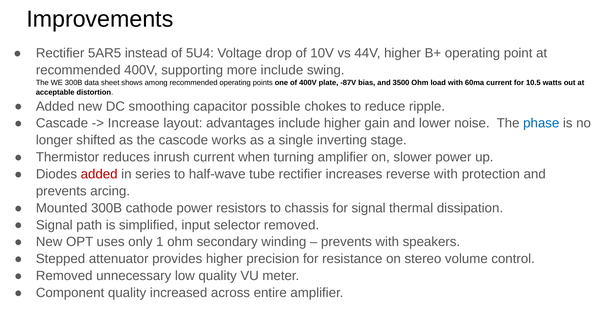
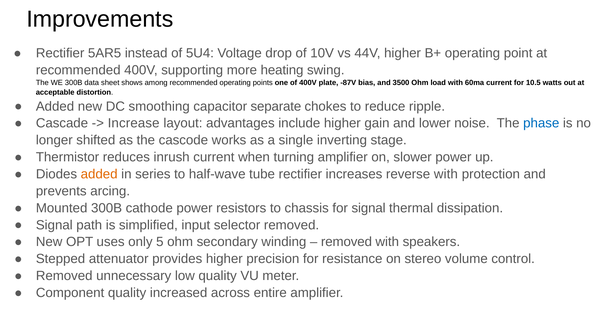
more include: include -> heating (282, 70)
possible: possible -> separate (276, 106)
added colour: red -> orange (99, 174)
1: 1 -> 5 (160, 242)
prevents: prevents -> removed (346, 242)
